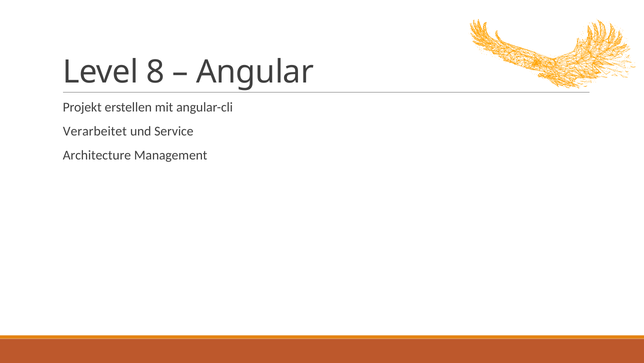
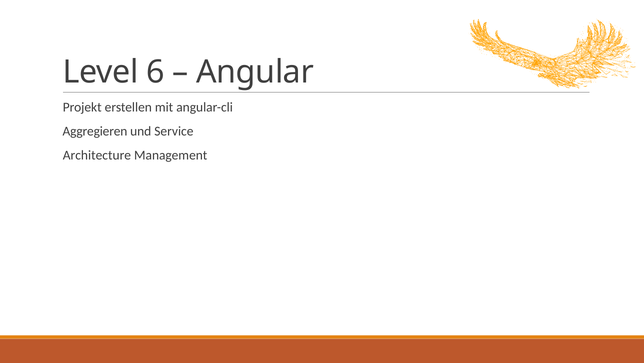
8: 8 -> 6 (156, 72)
Verarbeitet: Verarbeitet -> Aggregieren (95, 131)
